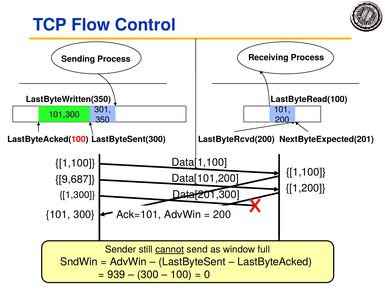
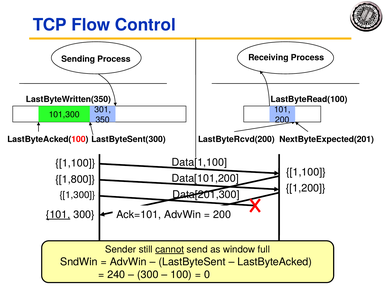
9,687: 9,687 -> 1,800 (75, 179)
101 underline: none -> present (58, 214)
939: 939 -> 240 (116, 274)
